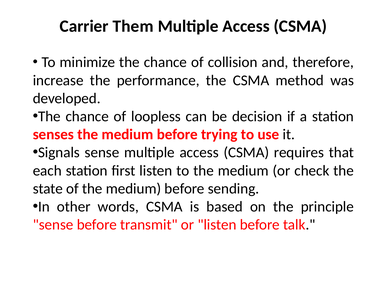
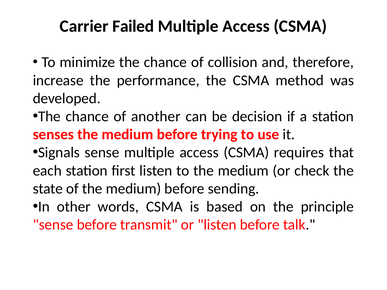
Them: Them -> Failed (133, 26)
loopless: loopless -> another (156, 117)
